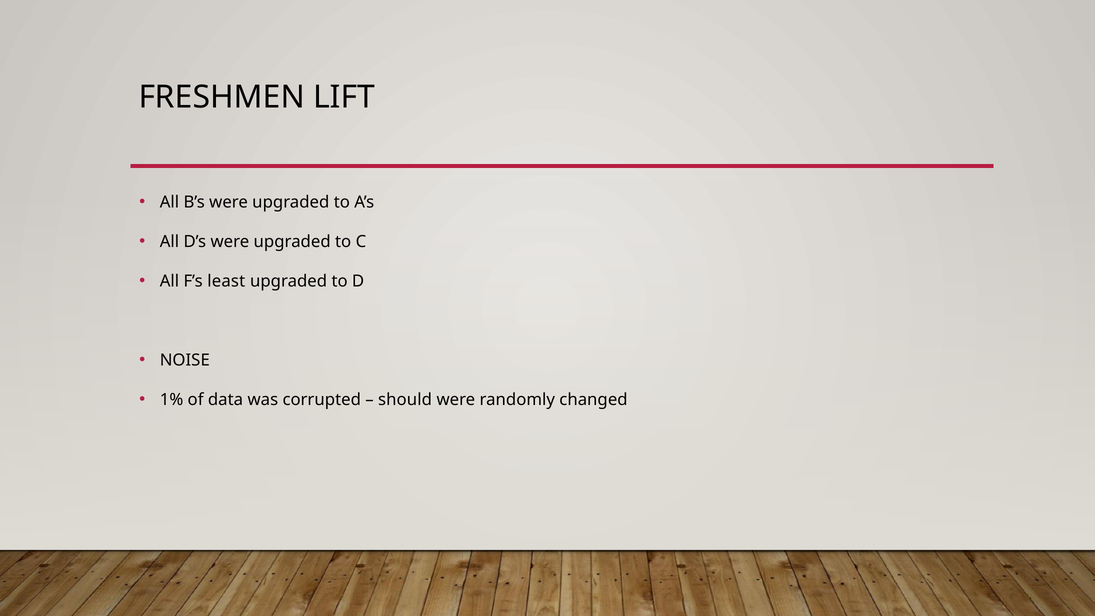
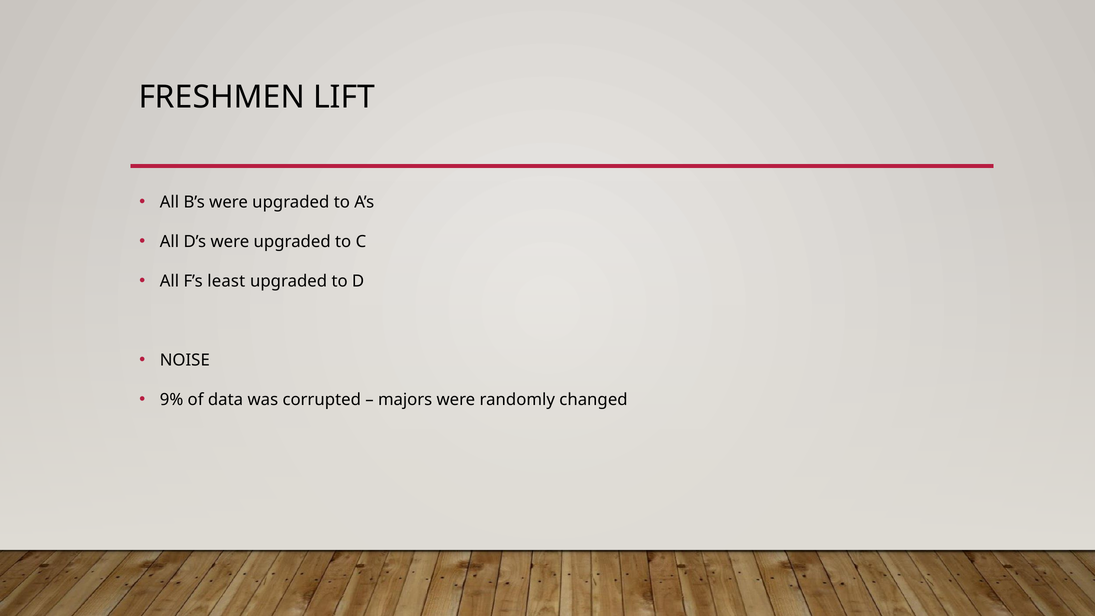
1%: 1% -> 9% (172, 399)
should: should -> majors (405, 399)
